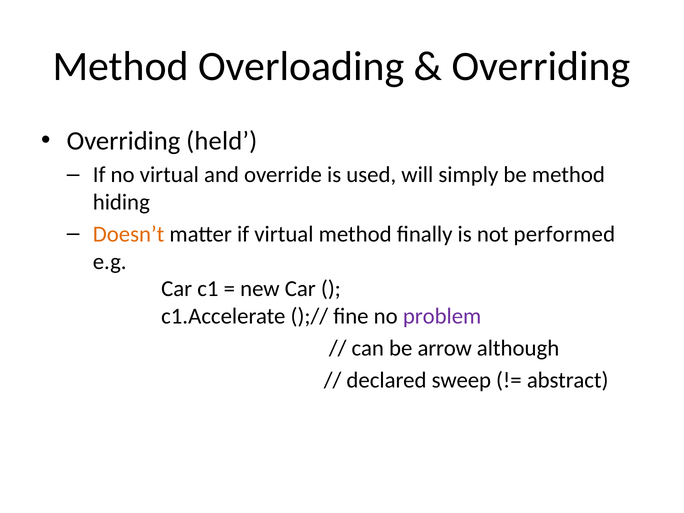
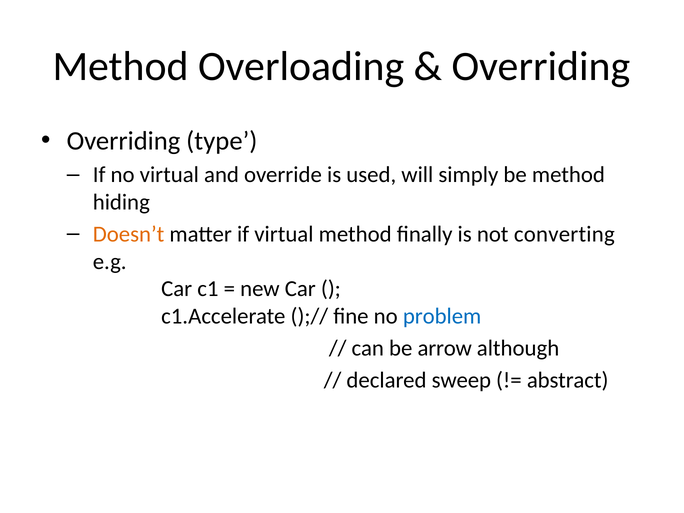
held: held -> type (222, 141)
performed: performed -> converting (564, 234)
problem colour: purple -> blue (442, 316)
